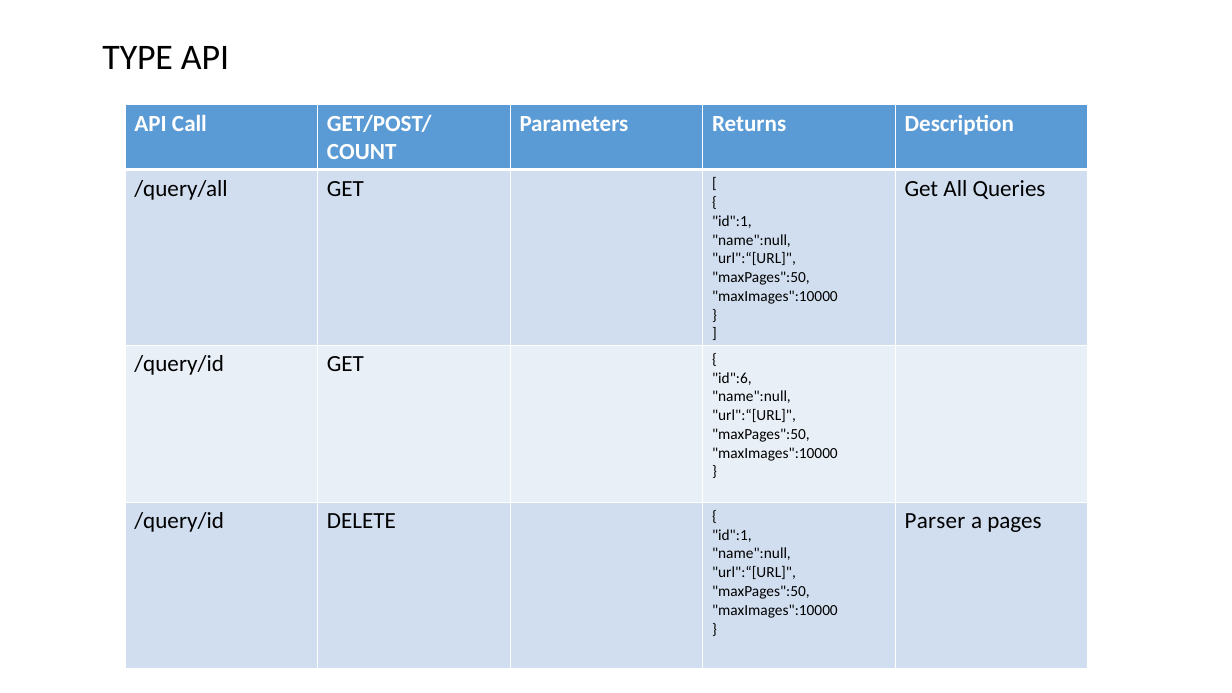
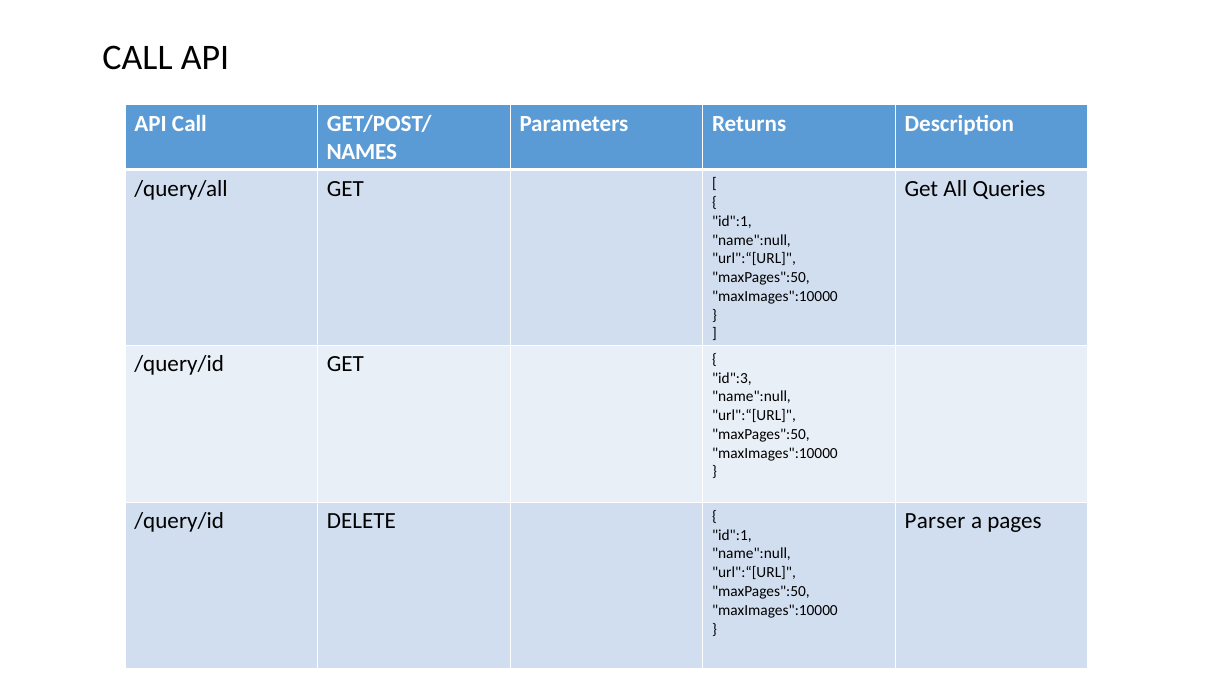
TYPE: TYPE -> CALL (138, 58)
COUNT: COUNT -> NAMES (362, 152)
id":6: id":6 -> id":3 (732, 378)
